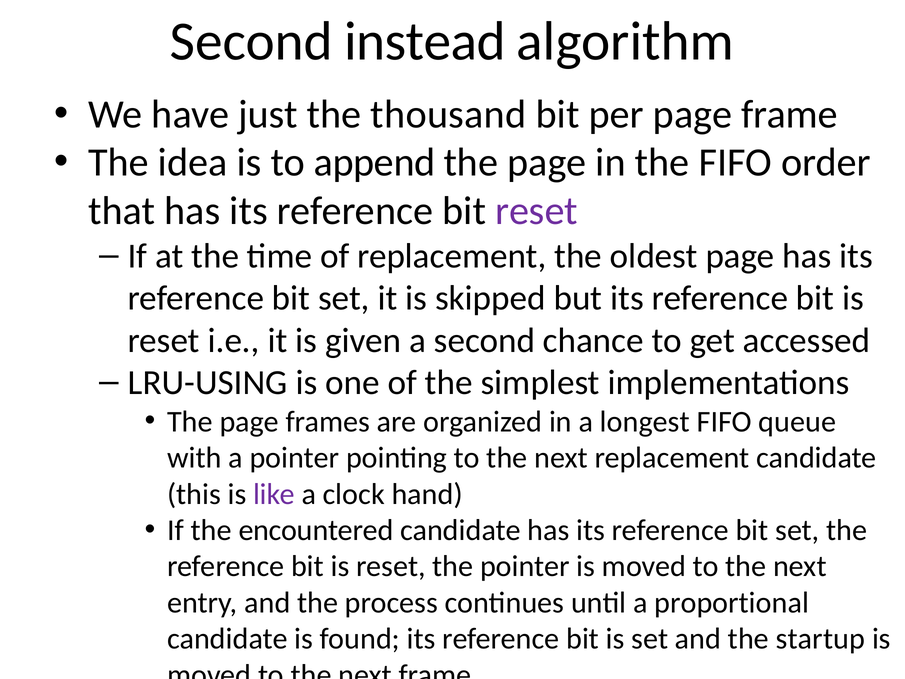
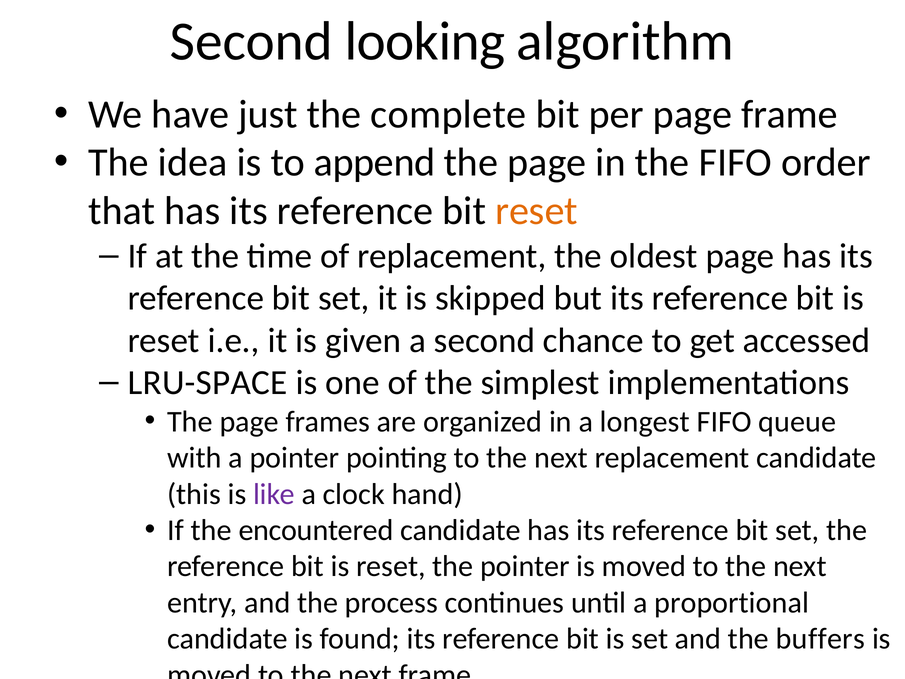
instead: instead -> looking (425, 42)
thousand: thousand -> complete (448, 114)
reset colour: purple -> orange (537, 211)
LRU-USING: LRU-USING -> LRU-SPACE (208, 383)
startup: startup -> buffers (820, 639)
